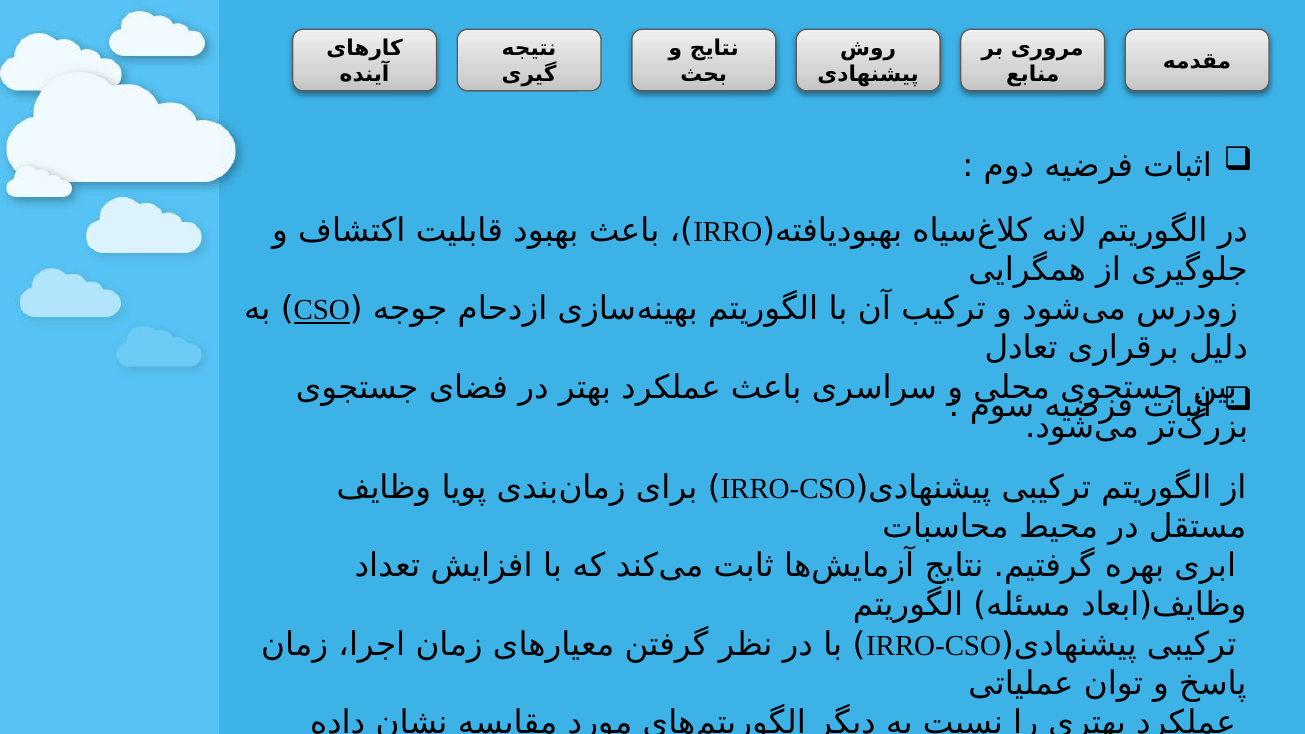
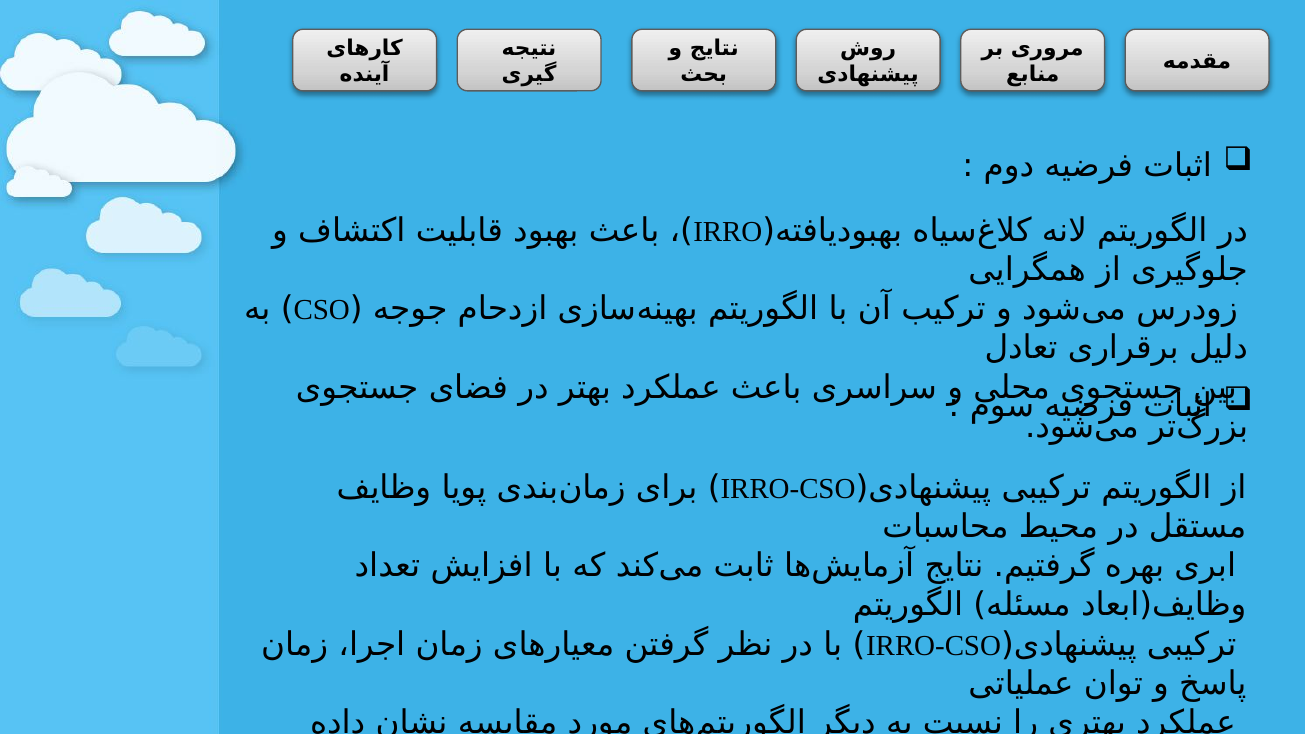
CSO underline: present -> none (322, 310)
